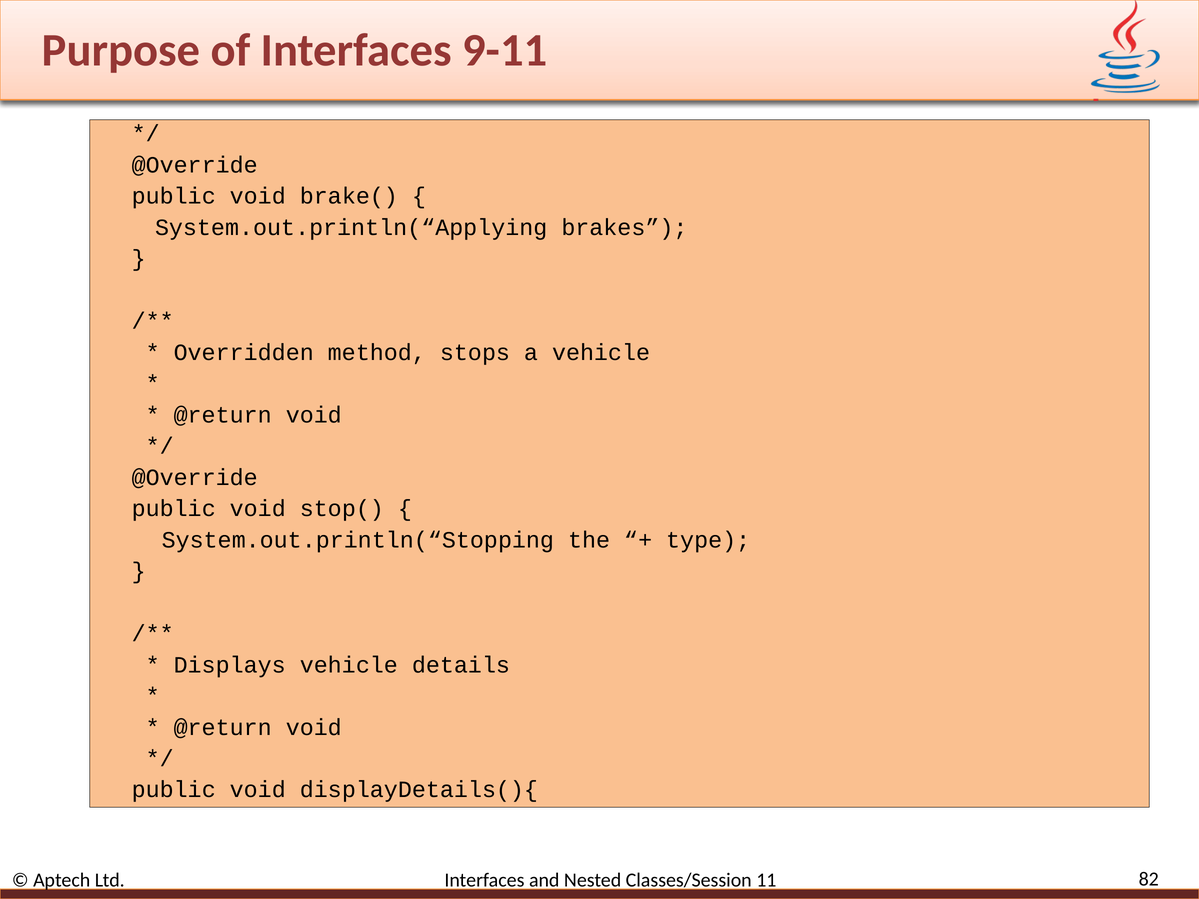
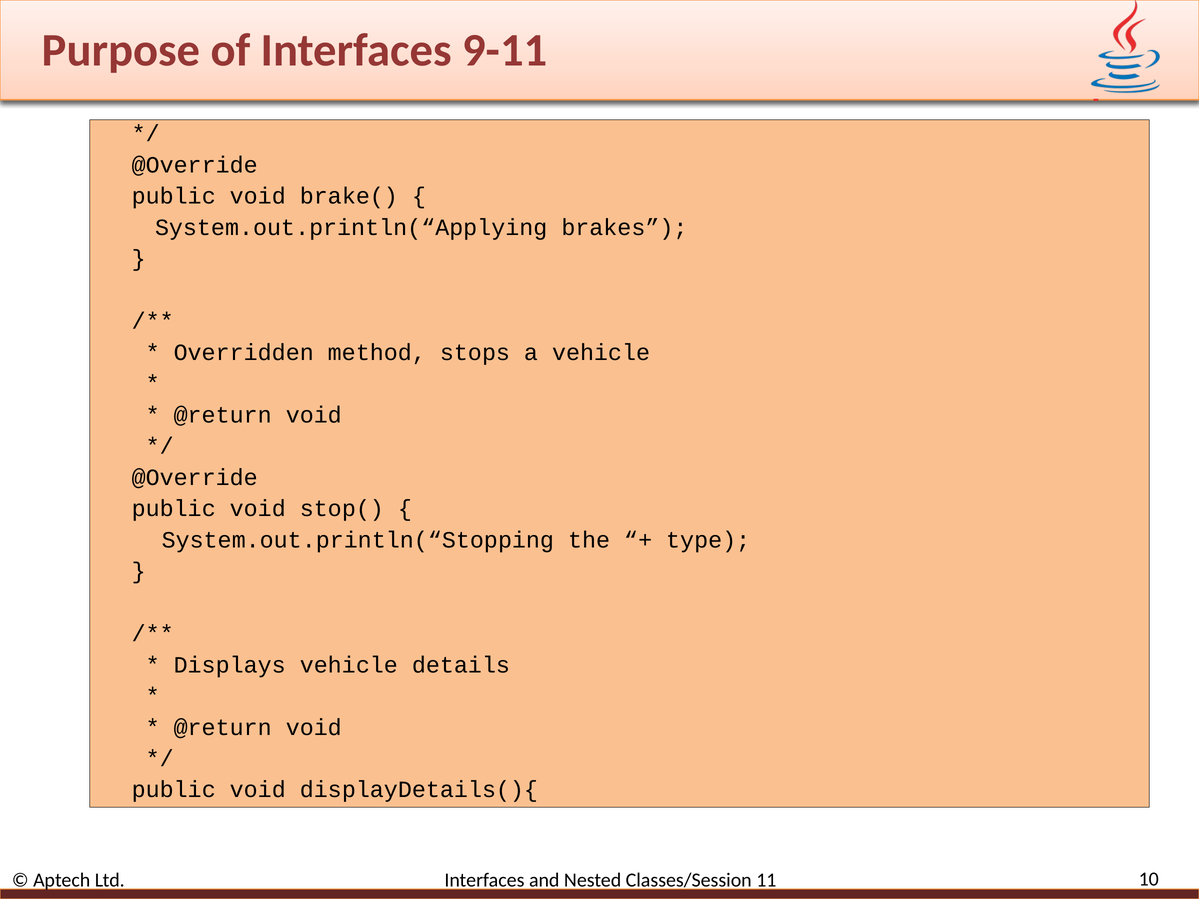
82: 82 -> 10 (1149, 879)
